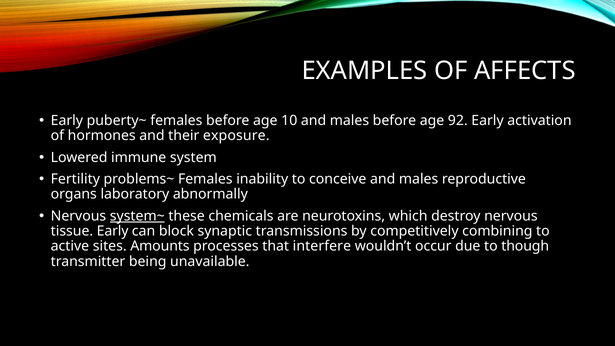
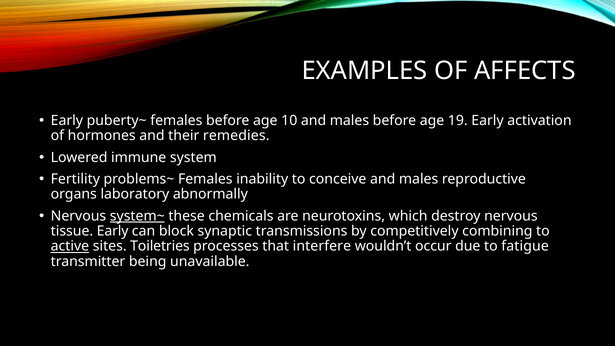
92: 92 -> 19 (458, 121)
exposure: exposure -> remedies (236, 136)
active underline: none -> present (70, 246)
Amounts: Amounts -> Toiletries (160, 246)
though: though -> fatigue (525, 246)
